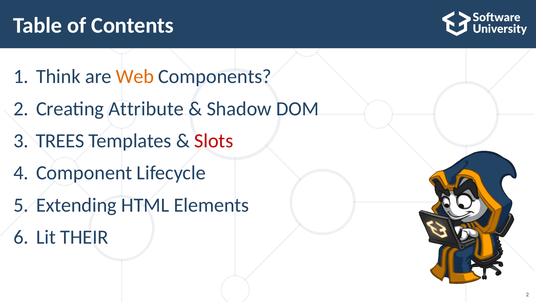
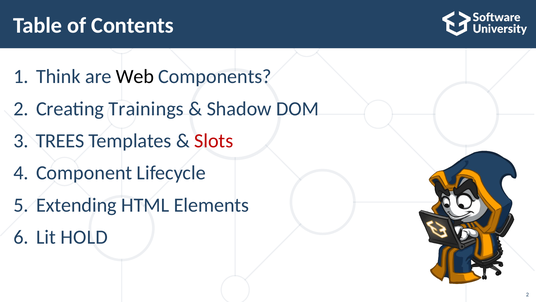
Web colour: orange -> black (135, 77)
Attribute: Attribute -> Trainings (146, 109)
THEIR: THEIR -> HOLD (84, 237)
